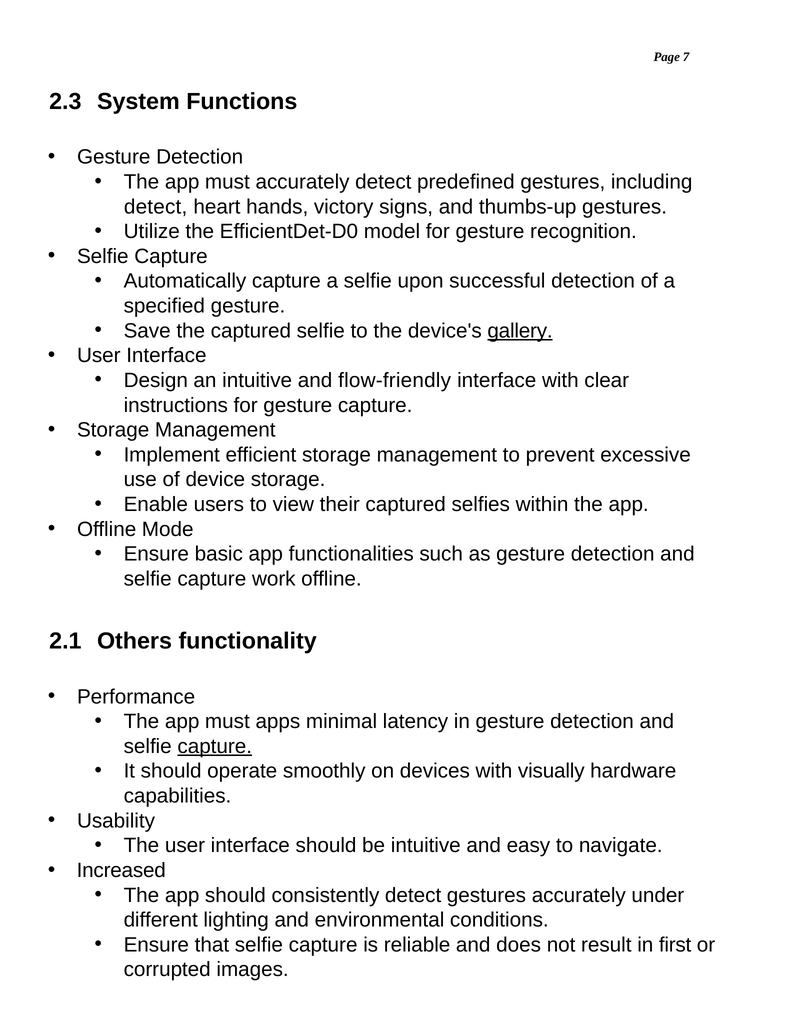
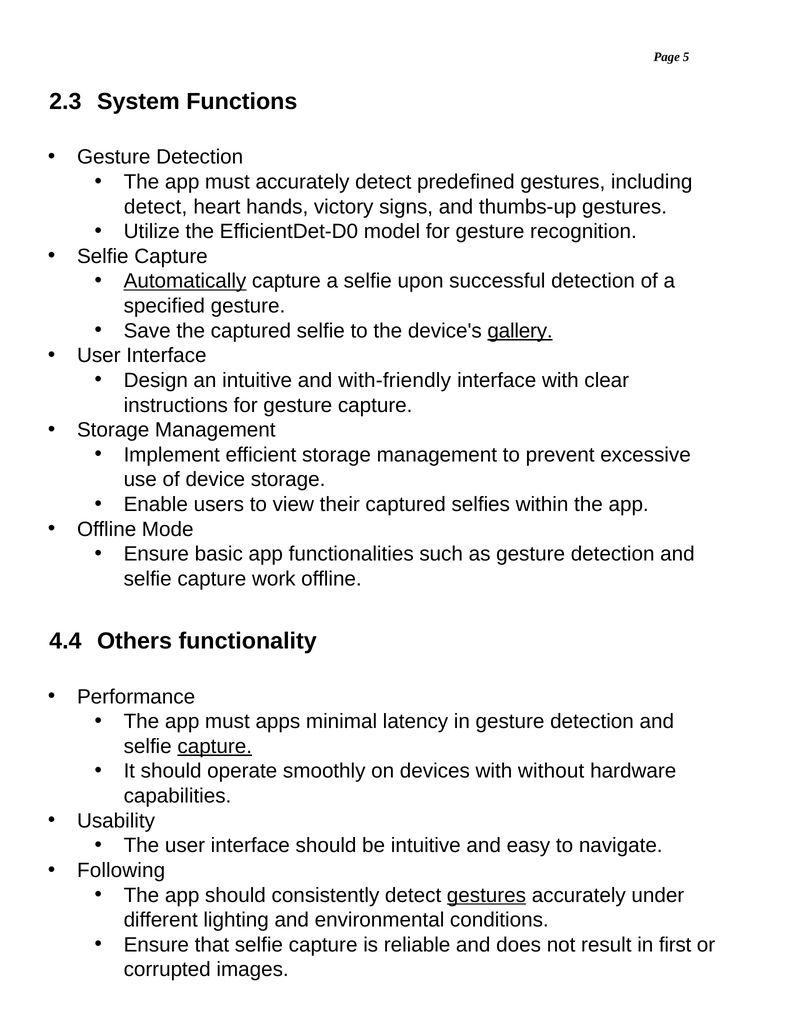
7: 7 -> 5 (686, 57)
Automatically underline: none -> present (185, 281)
flow-friendly: flow-friendly -> with-friendly (395, 381)
2.1: 2.1 -> 4.4 (65, 642)
visually: visually -> without (551, 772)
Increased: Increased -> Following (121, 871)
gestures underline: none -> present (486, 896)
